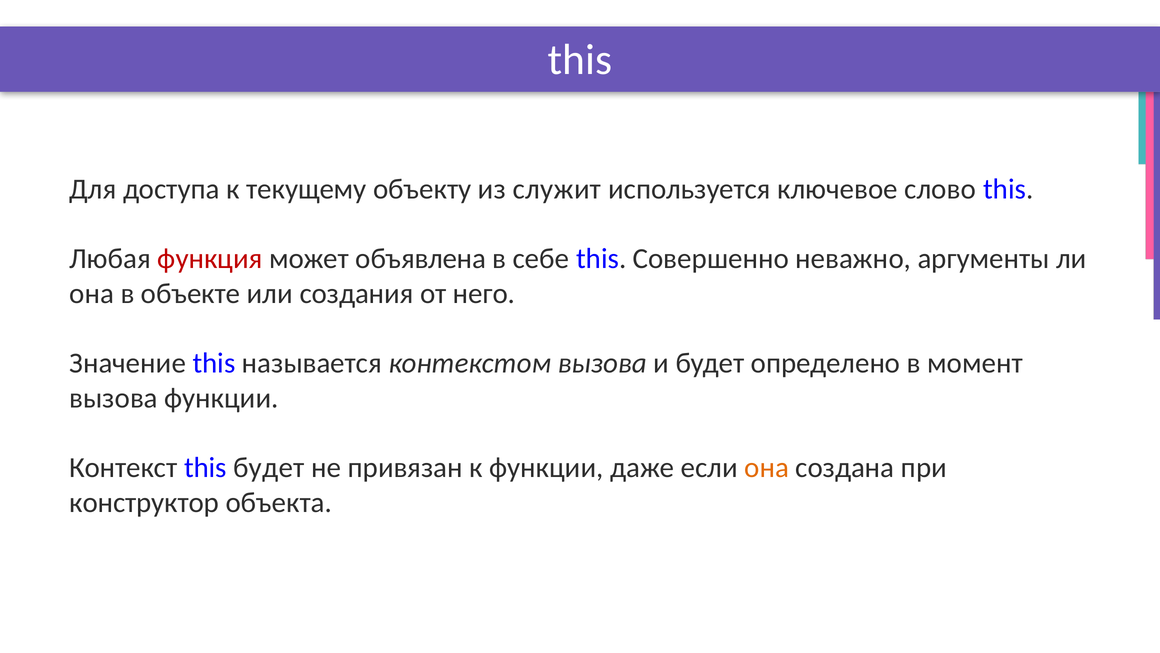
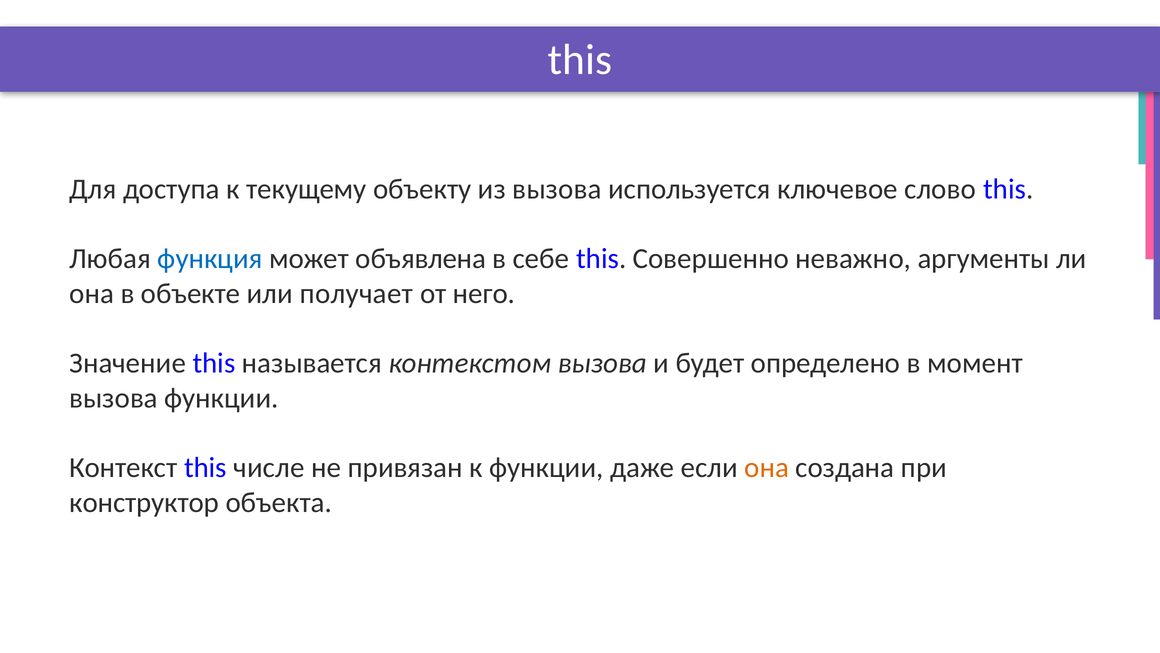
из служит: служит -> вызова (557, 189)
функция colour: red -> blue (210, 259)
создания: создания -> получает (356, 293)
this будет: будет -> числе (269, 467)
